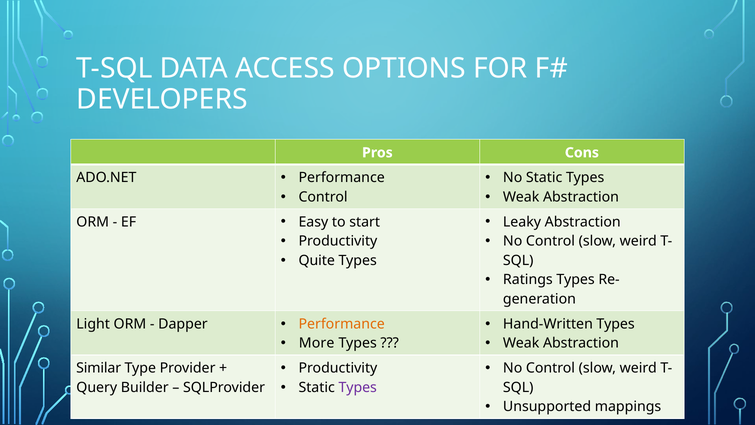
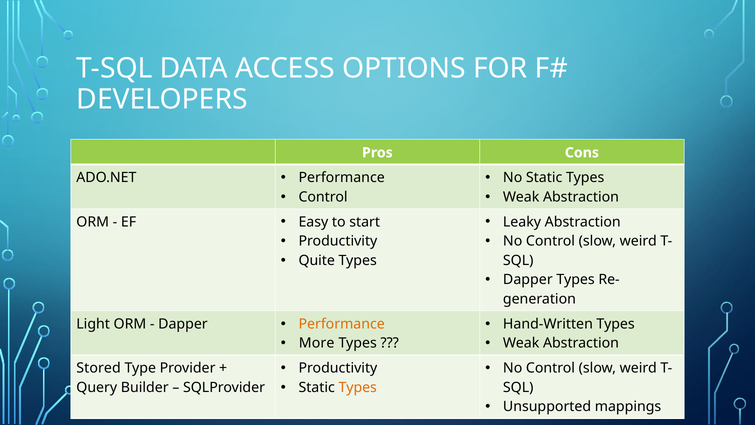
Ratings: Ratings -> Dapper (528, 279)
Similar: Similar -> Stored (99, 368)
Types colour: purple -> orange (358, 387)
